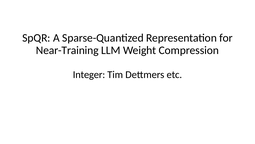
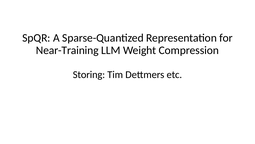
Integer: Integer -> Storing (89, 74)
